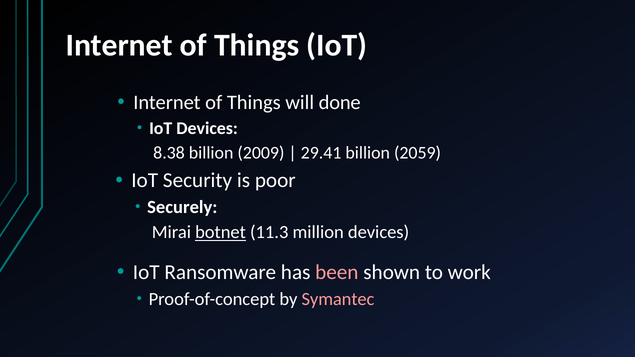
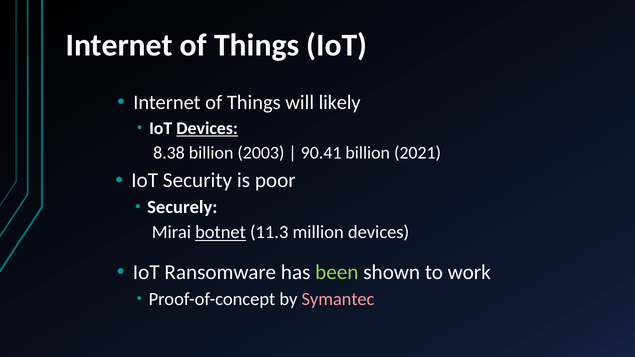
done: done -> likely (340, 102)
Devices underline: none -> present (207, 129)
2009: 2009 -> 2003 (261, 153)
29.41: 29.41 -> 90.41 (321, 153)
2059: 2059 -> 2021 (418, 153)
been colour: pink -> light green (337, 272)
